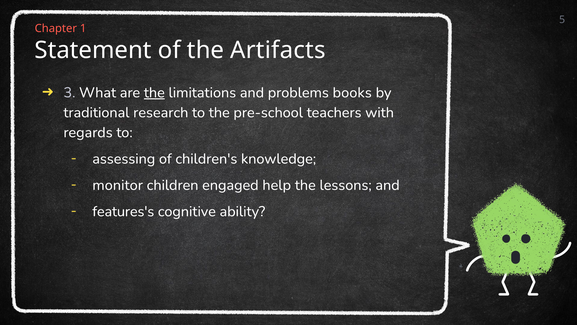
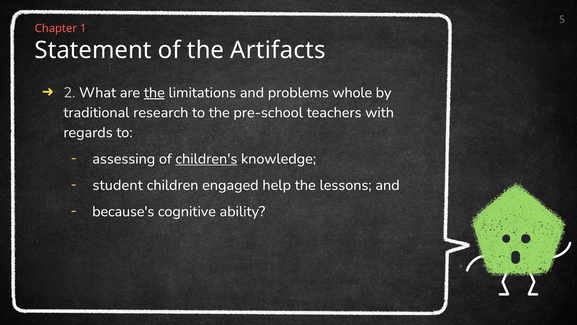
3: 3 -> 2 (69, 92)
books: books -> whole (352, 92)
children's underline: none -> present (206, 159)
monitor: monitor -> student (118, 185)
features's: features's -> because's (123, 211)
